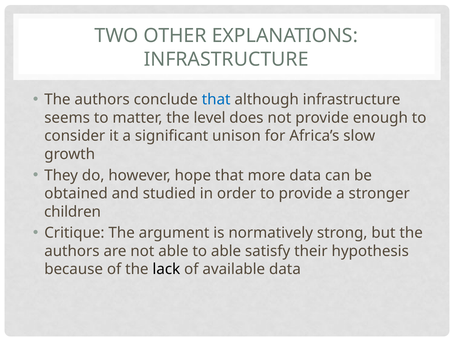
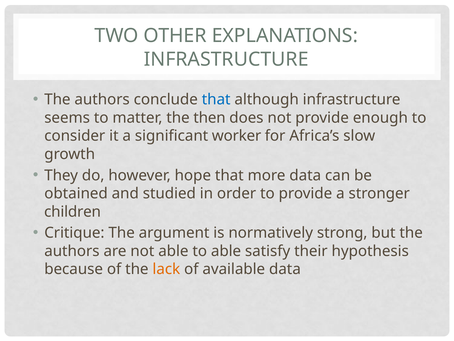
level: level -> then (210, 118)
unison: unison -> worker (237, 136)
lack colour: black -> orange (166, 269)
